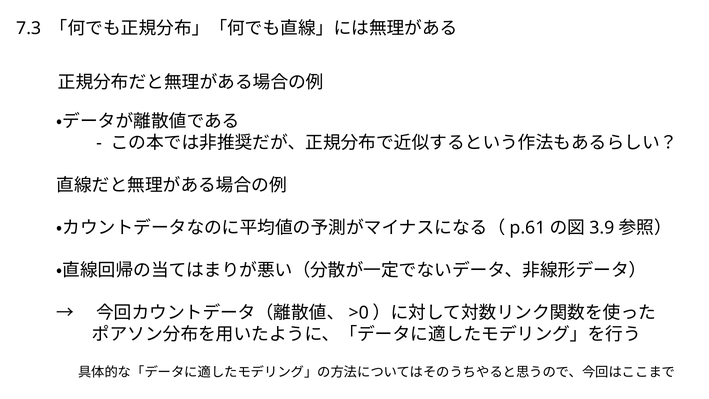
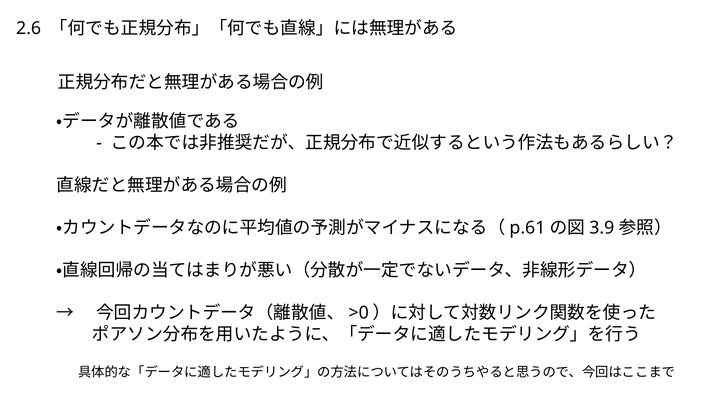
7.3: 7.3 -> 2.6 (29, 28)
